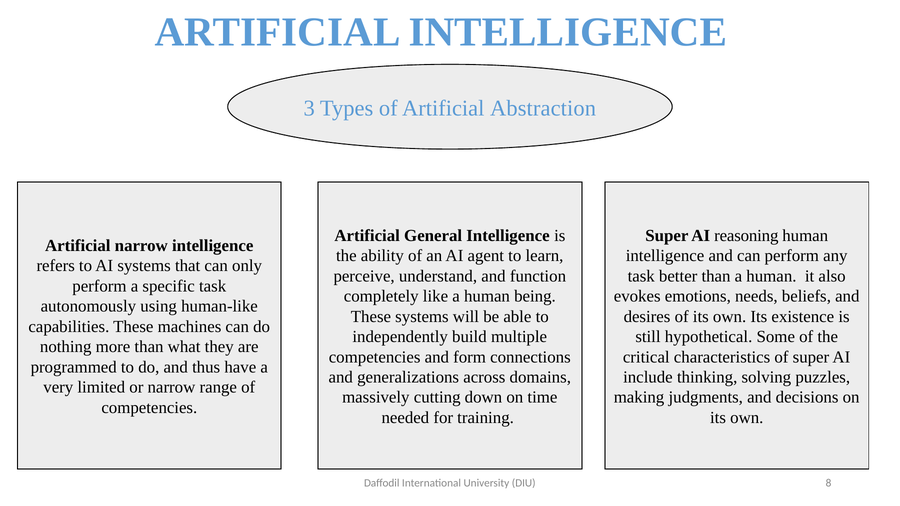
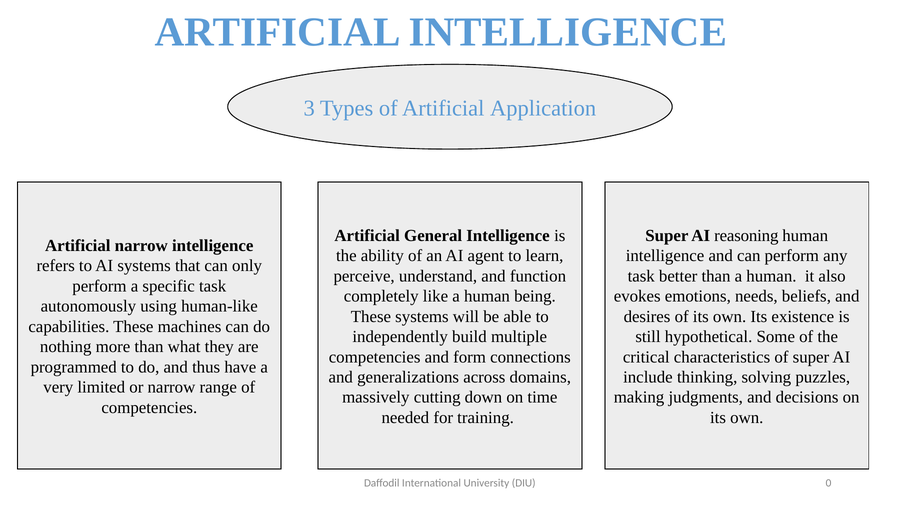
Abstraction: Abstraction -> Application (543, 108)
8: 8 -> 0 (829, 483)
